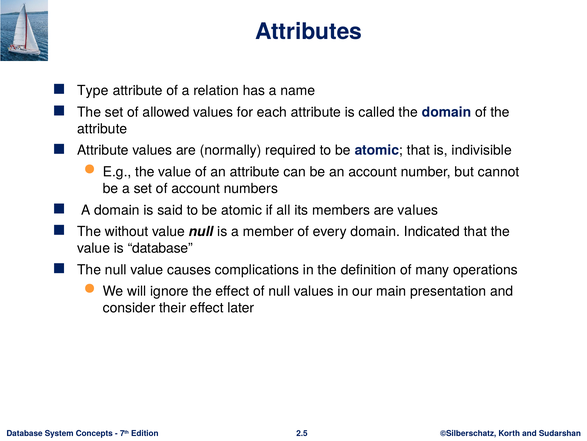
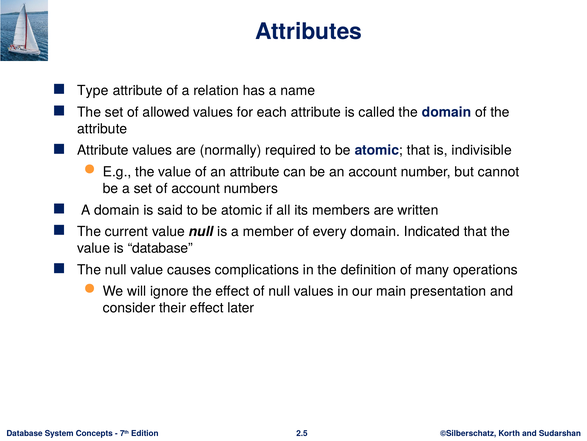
are values: values -> written (418, 210)
without: without -> current (127, 231)
